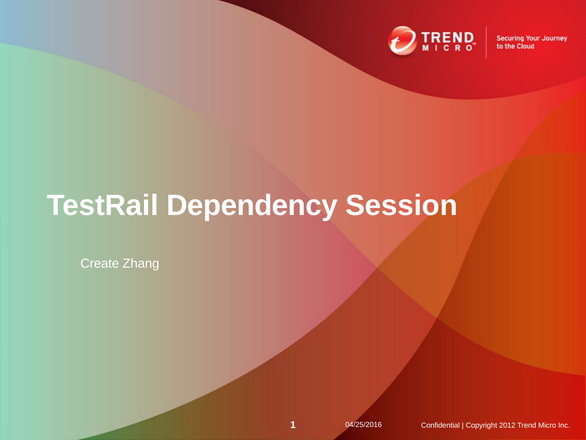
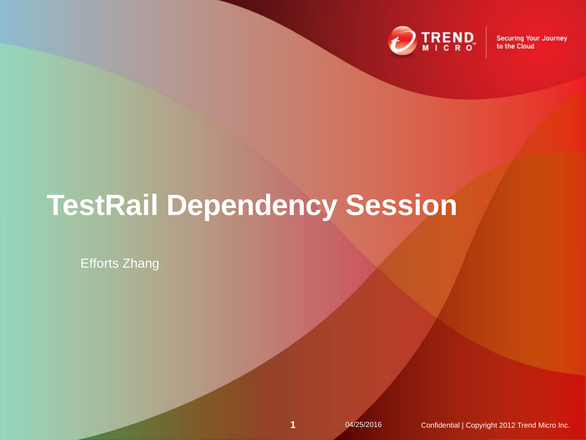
Create: Create -> Efforts (100, 263)
